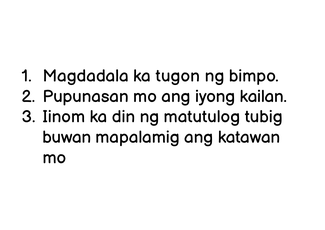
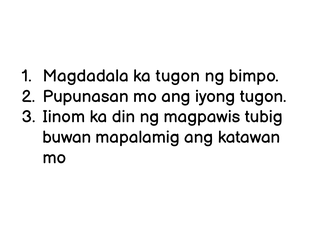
iyong kailan: kailan -> tugon (263, 96)
matutulog: matutulog -> magpawis (202, 117)
